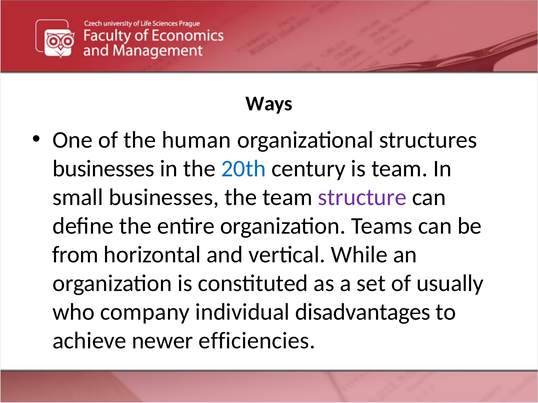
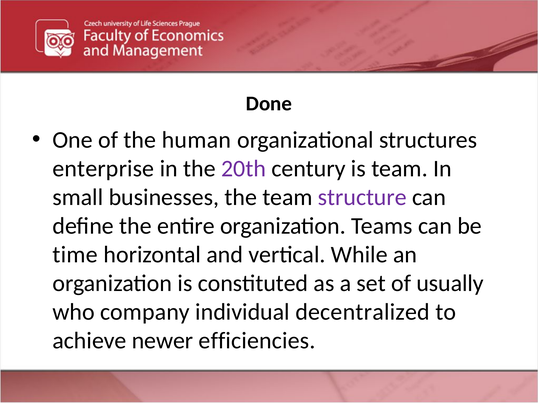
Ways: Ways -> Done (269, 104)
businesses: businesses -> enterprise (103, 169)
20th colour: blue -> purple (244, 169)
from: from -> time (75, 255)
disadvantages: disadvantages -> decentralized (363, 312)
